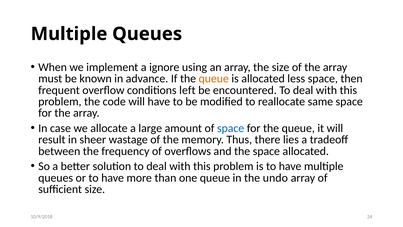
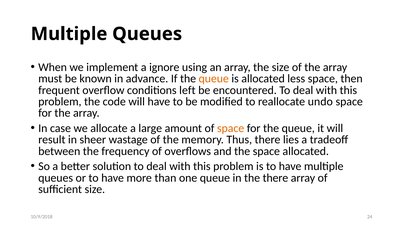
same: same -> undo (320, 101)
space colour: blue -> orange (231, 128)
the undo: undo -> there (275, 178)
